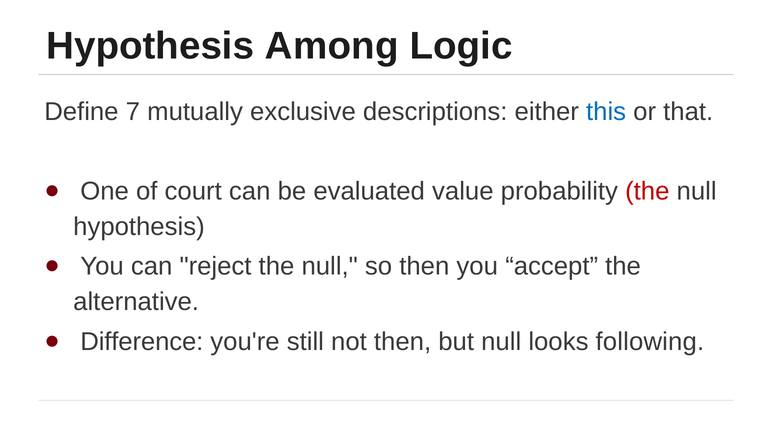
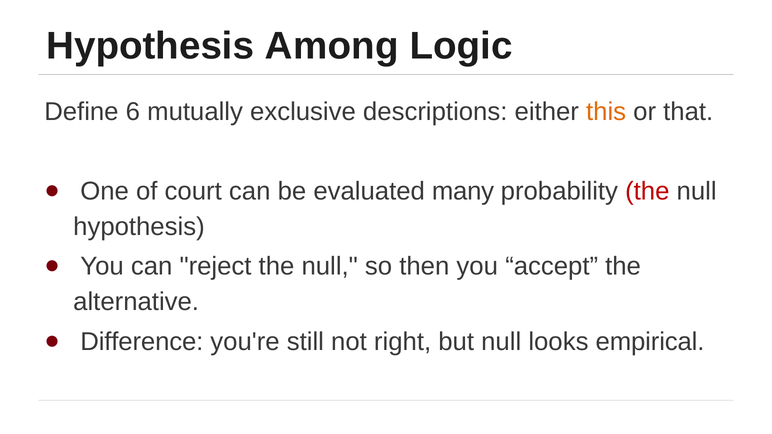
7: 7 -> 6 (133, 112)
this colour: blue -> orange (606, 112)
value: value -> many (463, 191)
not then: then -> right (403, 342)
following: following -> empirical (650, 342)
